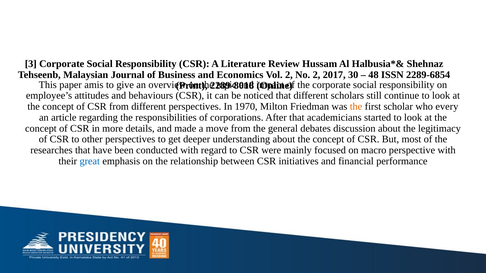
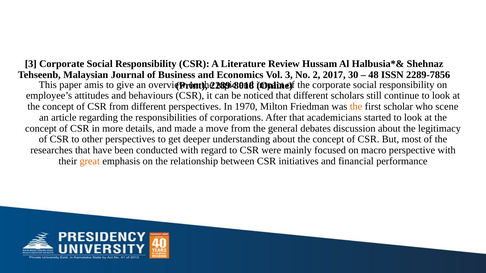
Vol 2: 2 -> 3 (289, 75)
2289-6854: 2289-6854 -> 2289-7856 (428, 75)
every: every -> scene (447, 107)
great colour: blue -> orange (90, 161)
